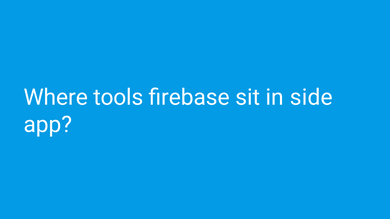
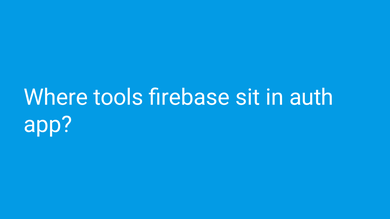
side: side -> auth (311, 98)
